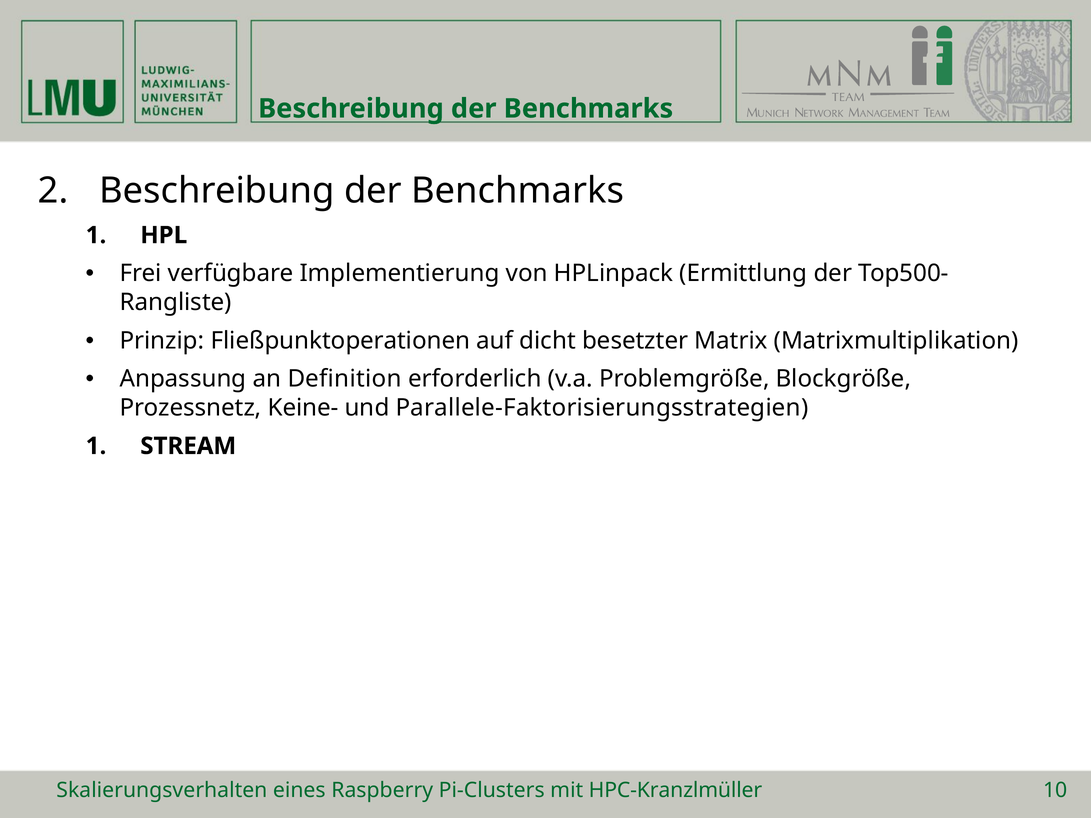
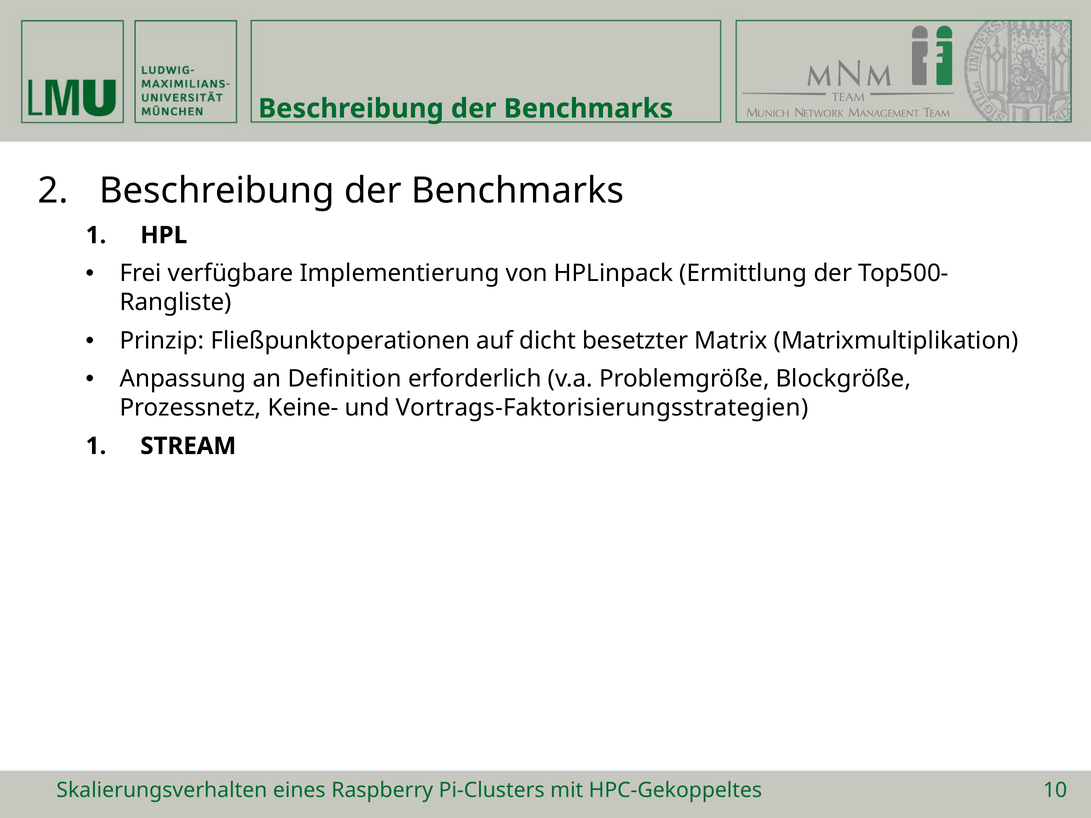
Parallele-Faktorisierungsstrategien: Parallele-Faktorisierungsstrategien -> Vortrags-Faktorisierungsstrategien (602, 408)
HPC-Kranzlmüller: HPC-Kranzlmüller -> HPC-Gekoppeltes (675, 790)
